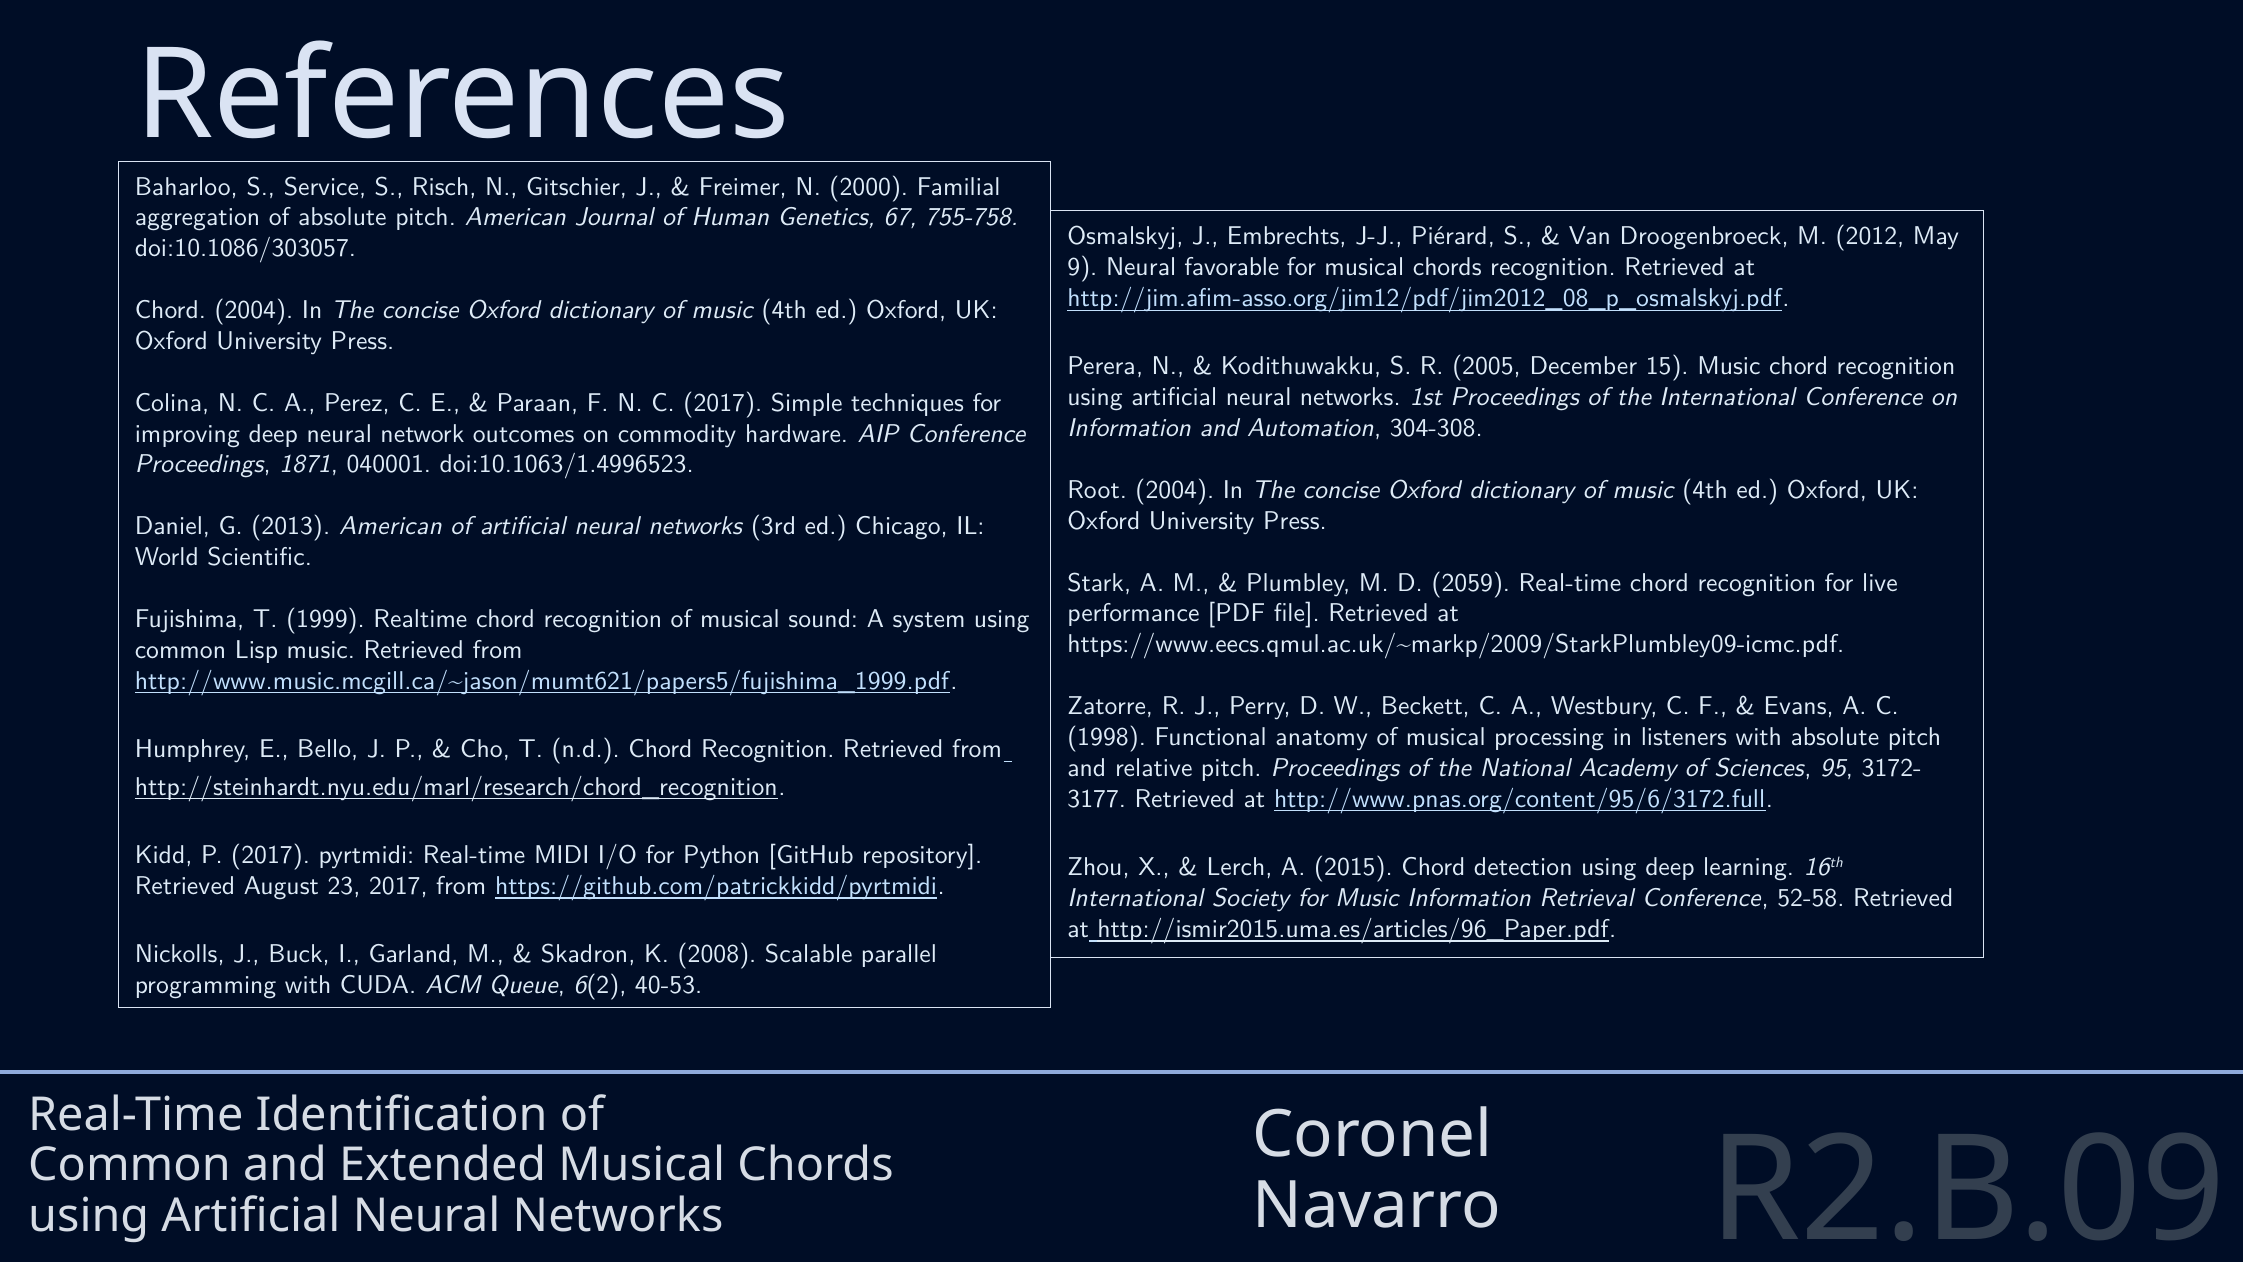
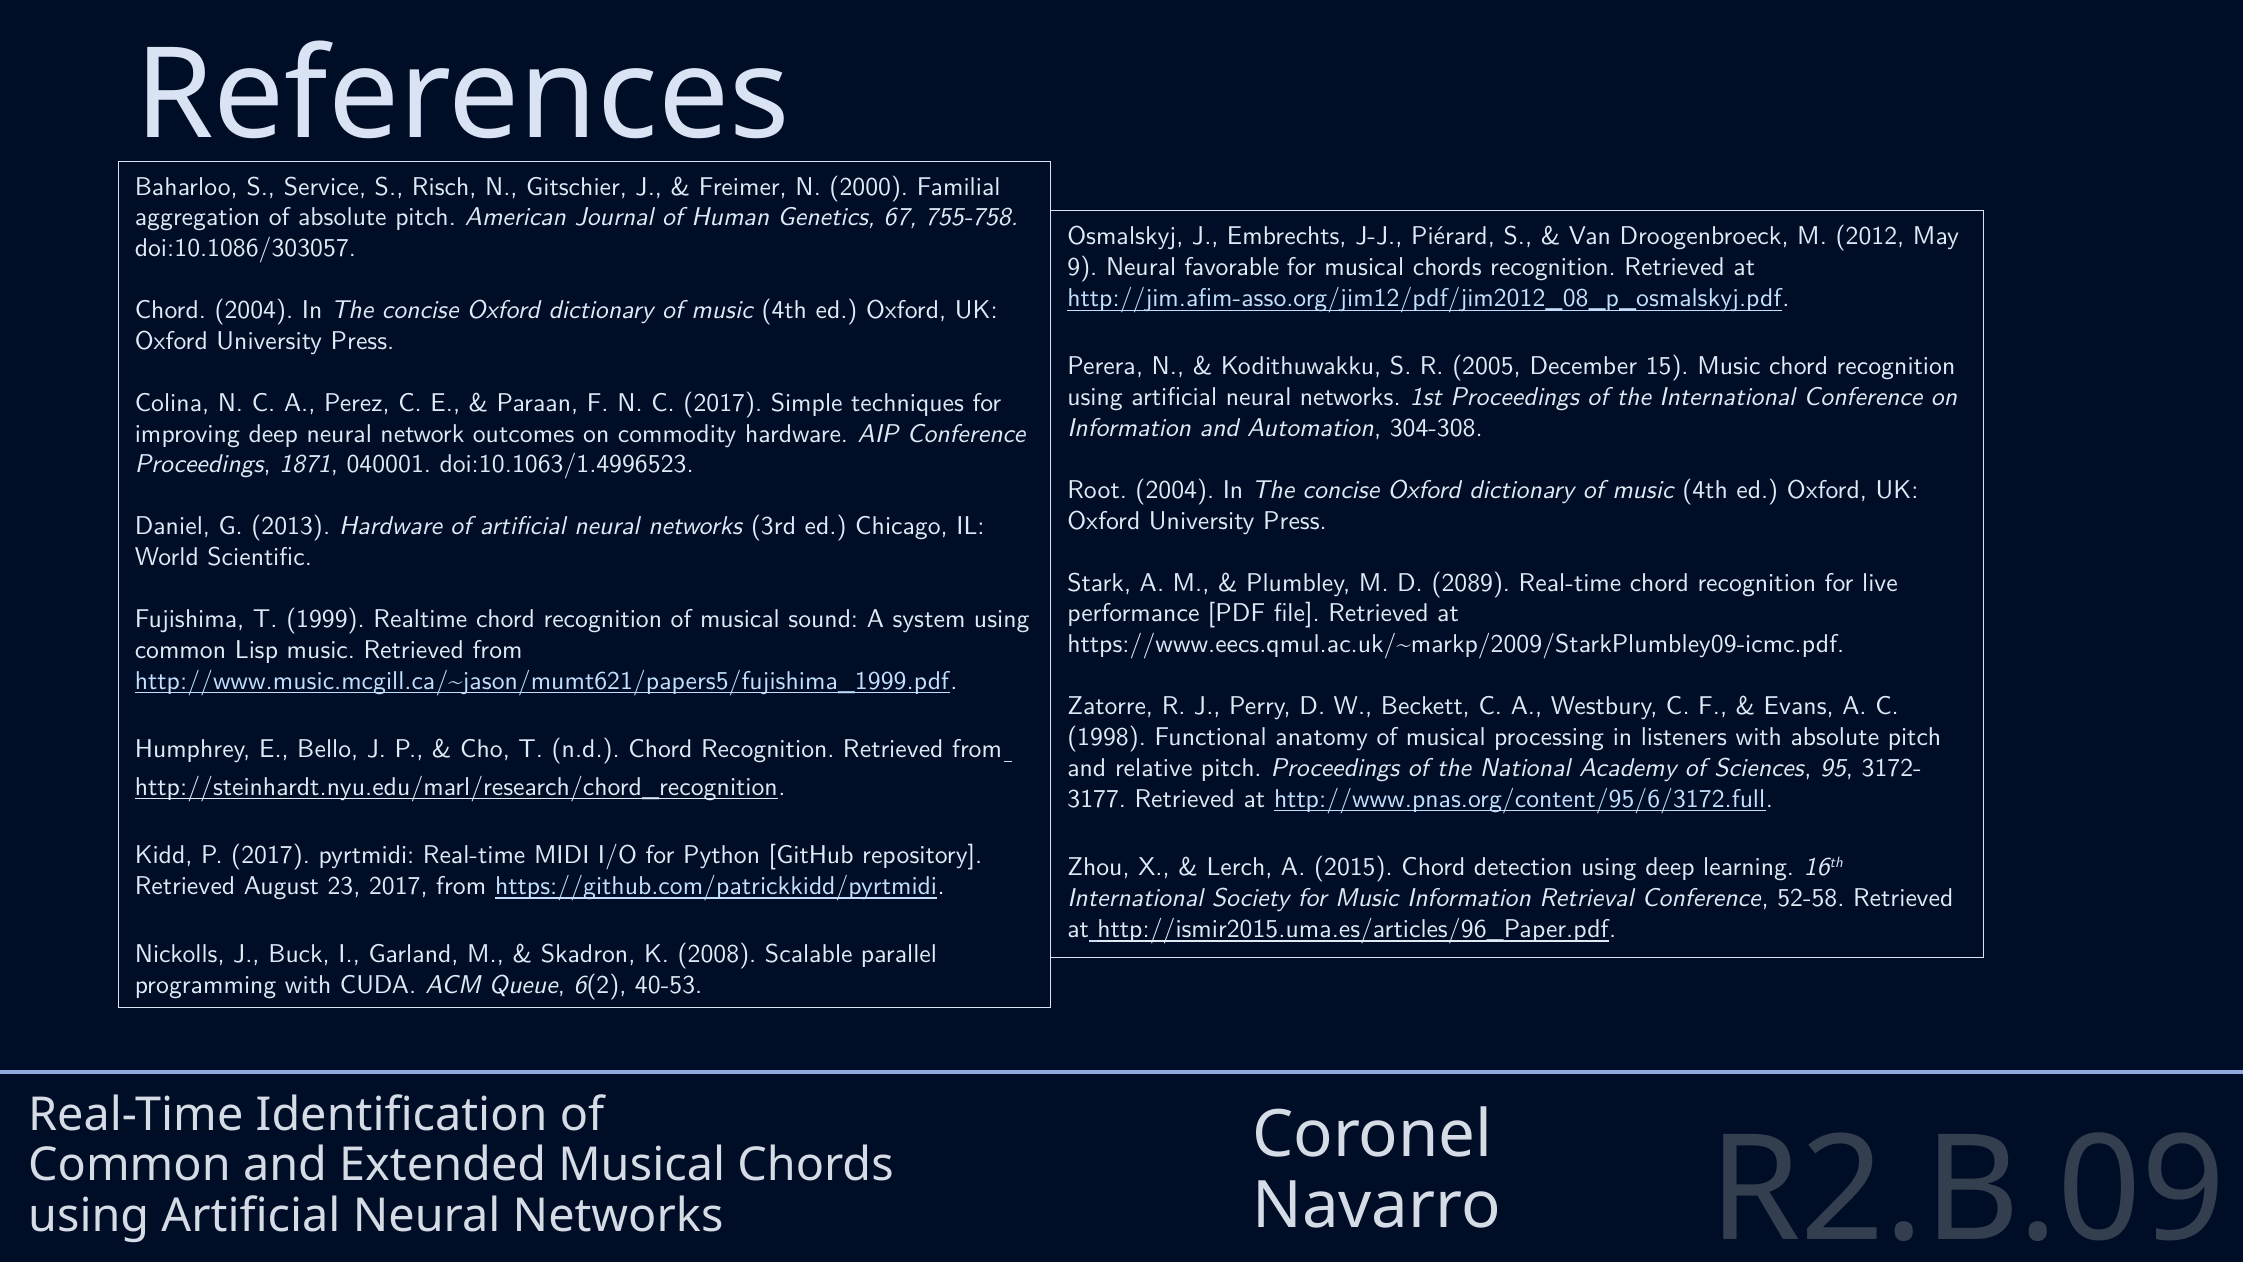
2013 American: American -> Hardware (391, 526)
2059: 2059 -> 2089 (1471, 582)
